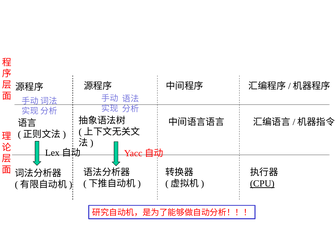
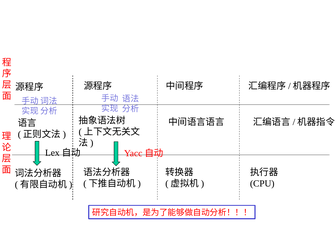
CPU underline: present -> none (262, 184)
